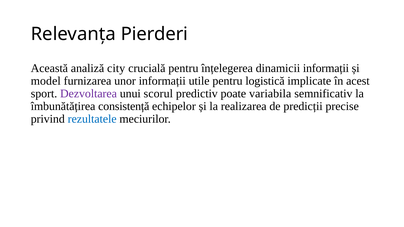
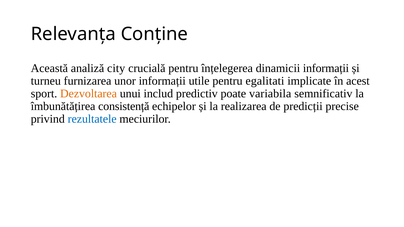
Pierderi: Pierderi -> Conține (154, 34)
model: model -> turneu (46, 81)
logistică: logistică -> egalitati (265, 81)
Dezvoltarea colour: purple -> orange (89, 94)
scorul: scorul -> includ (158, 94)
